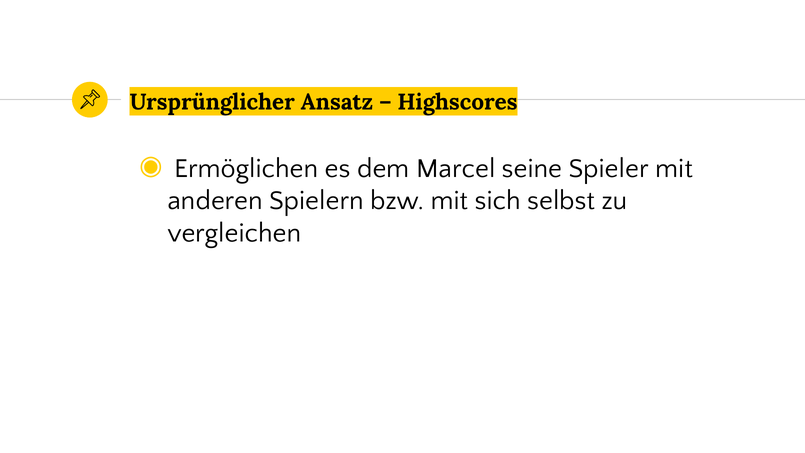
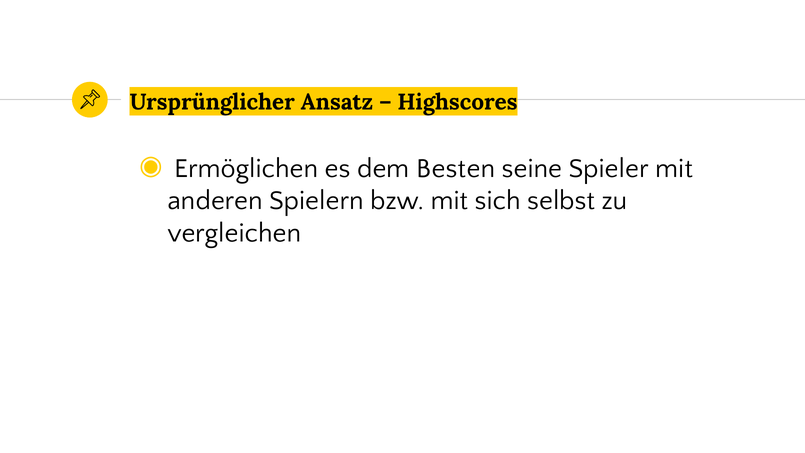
Marcel: Marcel -> Besten (456, 168)
